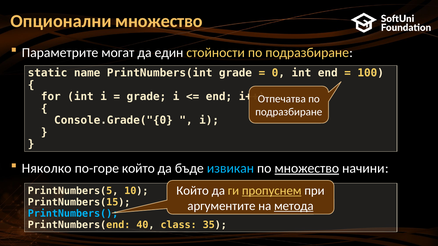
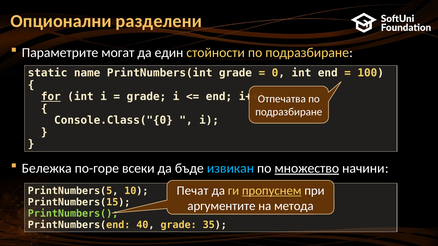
Опционални множество: множество -> разделени (159, 21)
for underline: none -> present (51, 97)
Console.Grade("{0: Console.Grade("{0 -> Console.Class("{0 (113, 120)
Няколко: Няколко -> Бележка (47, 169)
по-горе който: който -> всеки (138, 169)
Който: Който -> Печат (193, 191)
метода underline: present -> none (294, 206)
PrintNumbers( colour: light blue -> light green (73, 214)
40 class: class -> grade (179, 225)
